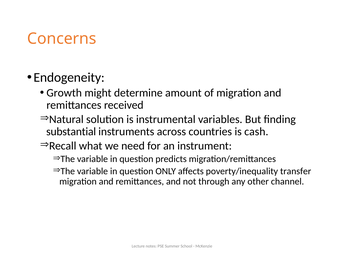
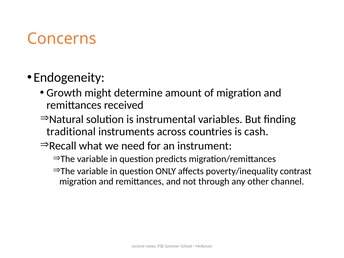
substantial: substantial -> traditional (71, 132)
transfer: transfer -> contrast (296, 171)
